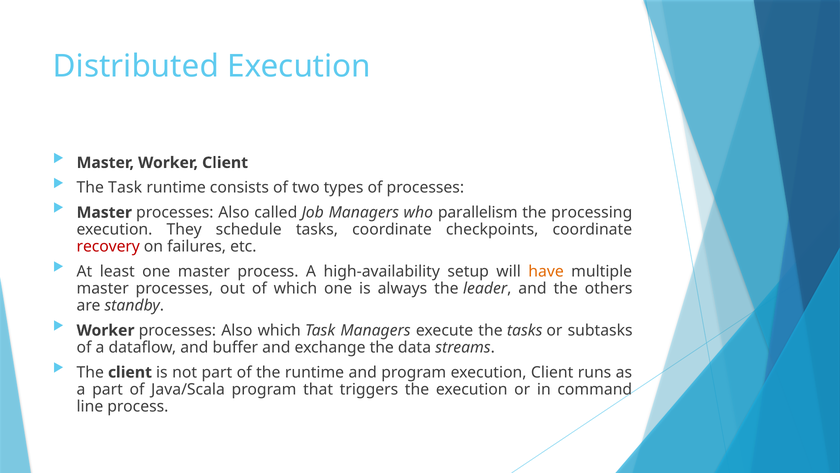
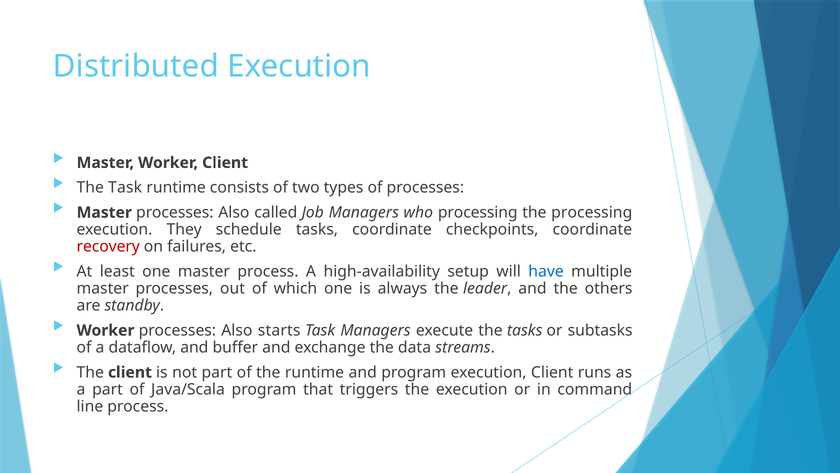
who parallelism: parallelism -> processing (478, 212)
have colour: orange -> blue (546, 271)
Also which: which -> starts (279, 330)
